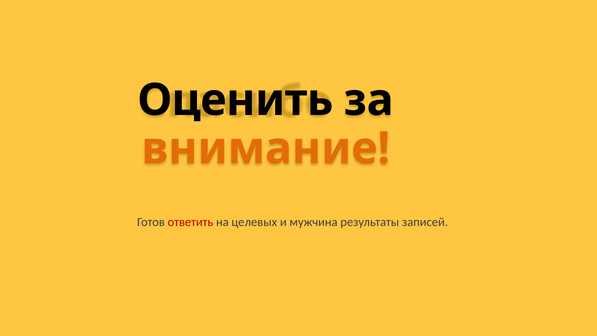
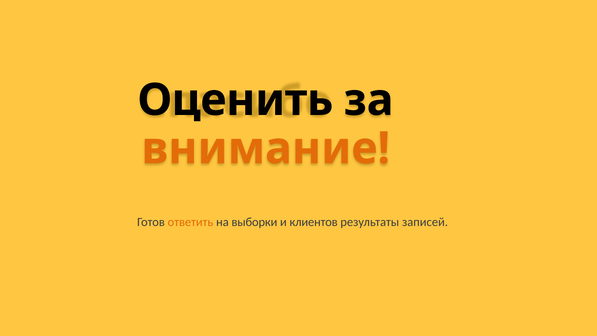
ответить colour: red -> orange (190, 222)
целевых: целевых -> выборки (254, 222)
мужчина: мужчина -> клиентов (314, 222)
